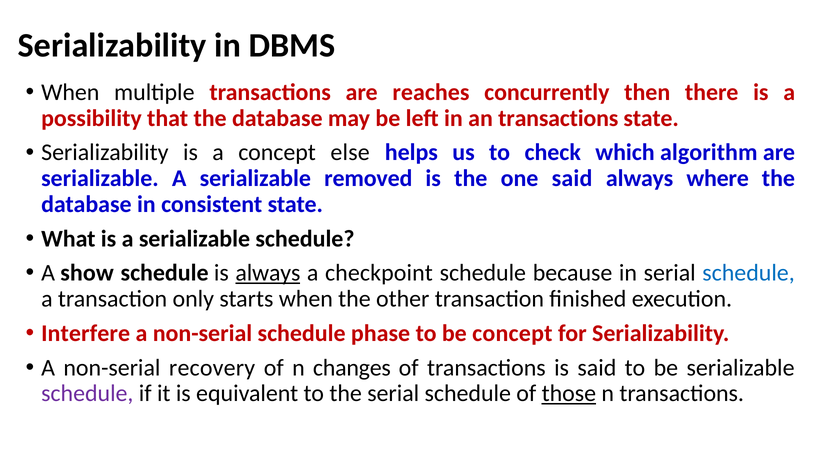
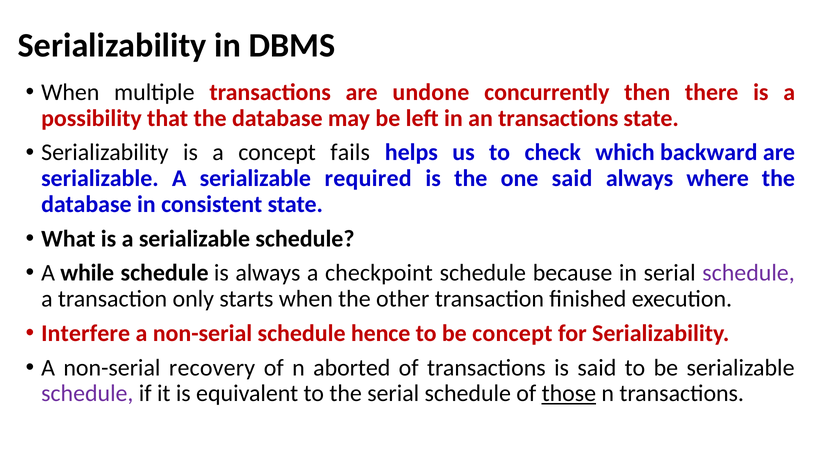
reaches: reaches -> undone (431, 92)
else: else -> fails (350, 153)
algorithm: algorithm -> backward (709, 153)
removed: removed -> required (368, 178)
show: show -> while (87, 273)
always underline: present -> none (268, 273)
schedule colour: blue -> purple (749, 273)
phase: phase -> hence (381, 333)
changes: changes -> aborted (352, 367)
